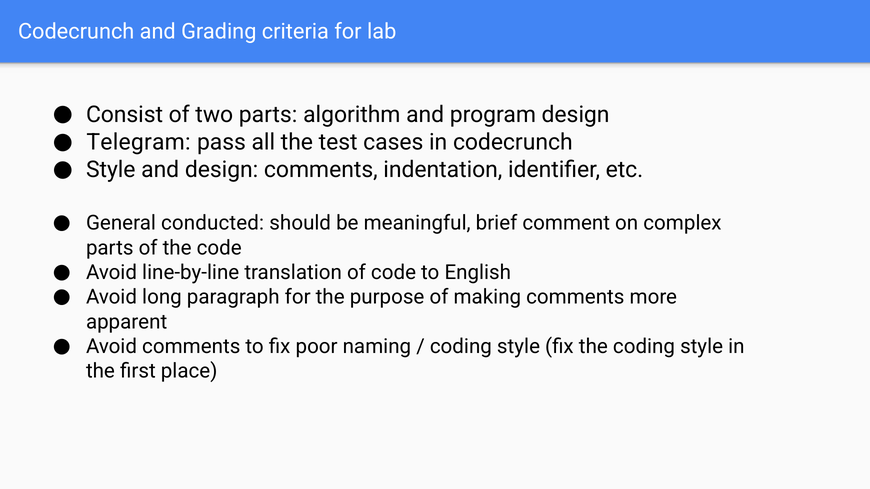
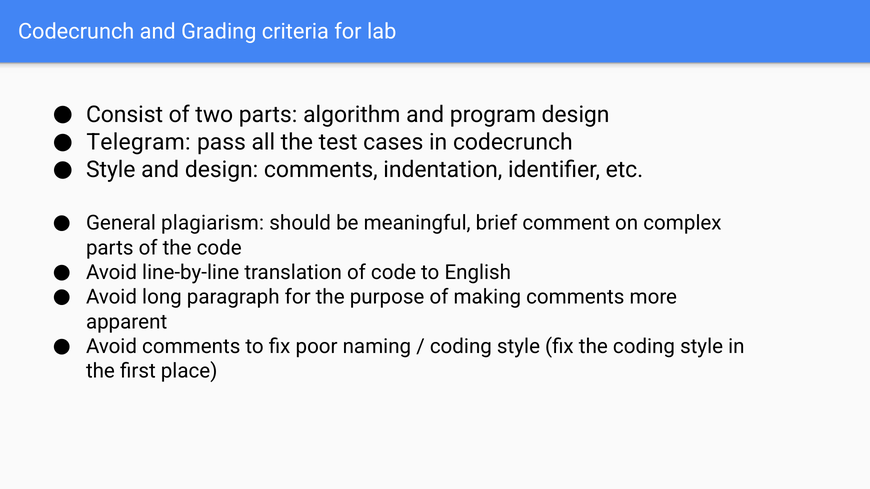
conducted: conducted -> plagiarism (213, 223)
